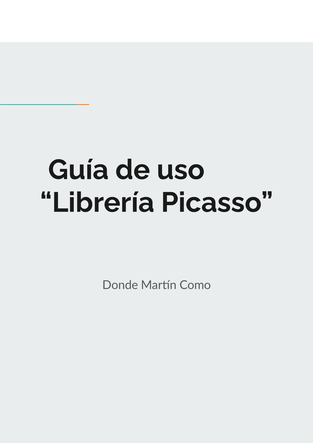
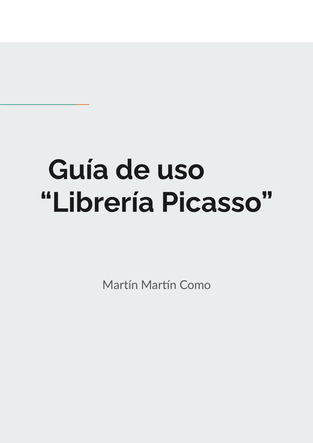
Donde: Donde -> Martín (120, 285)
